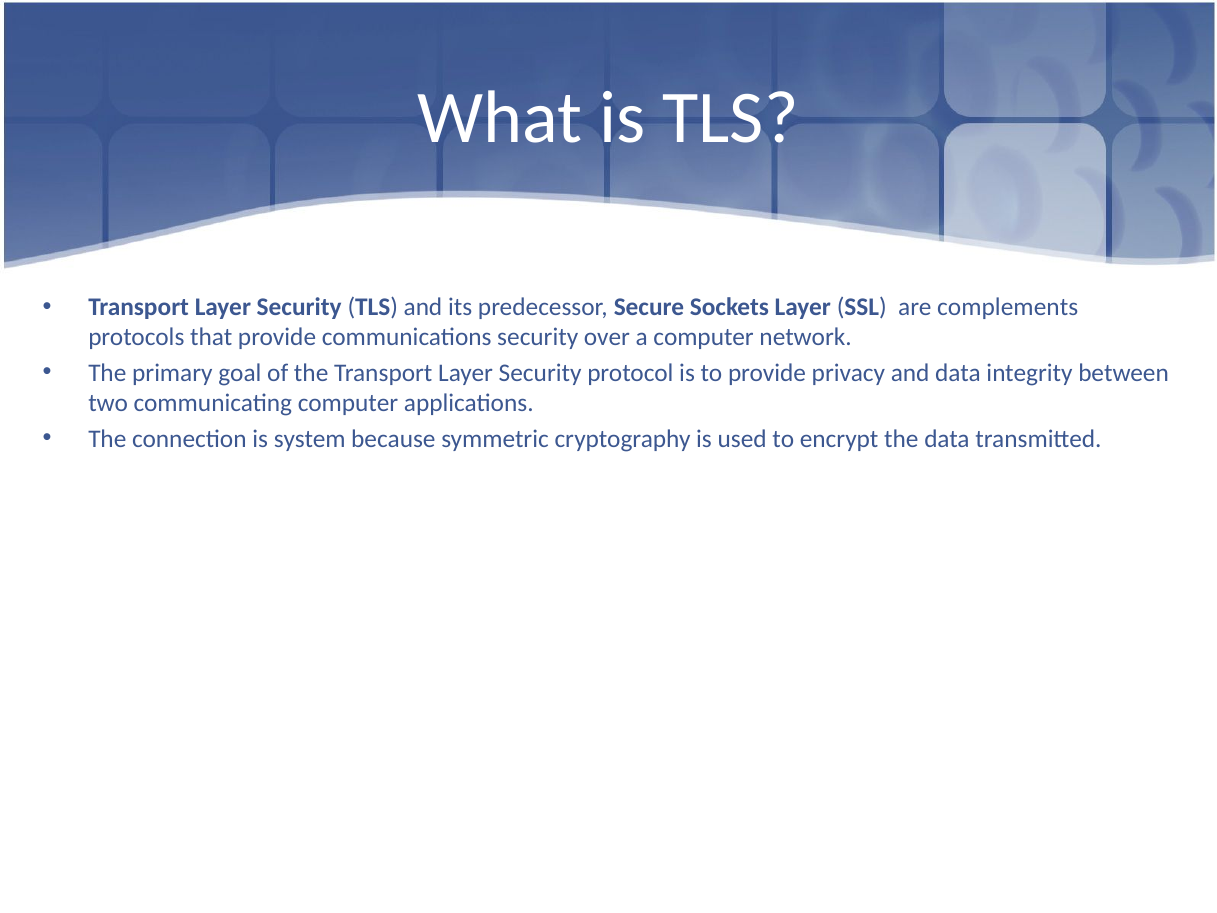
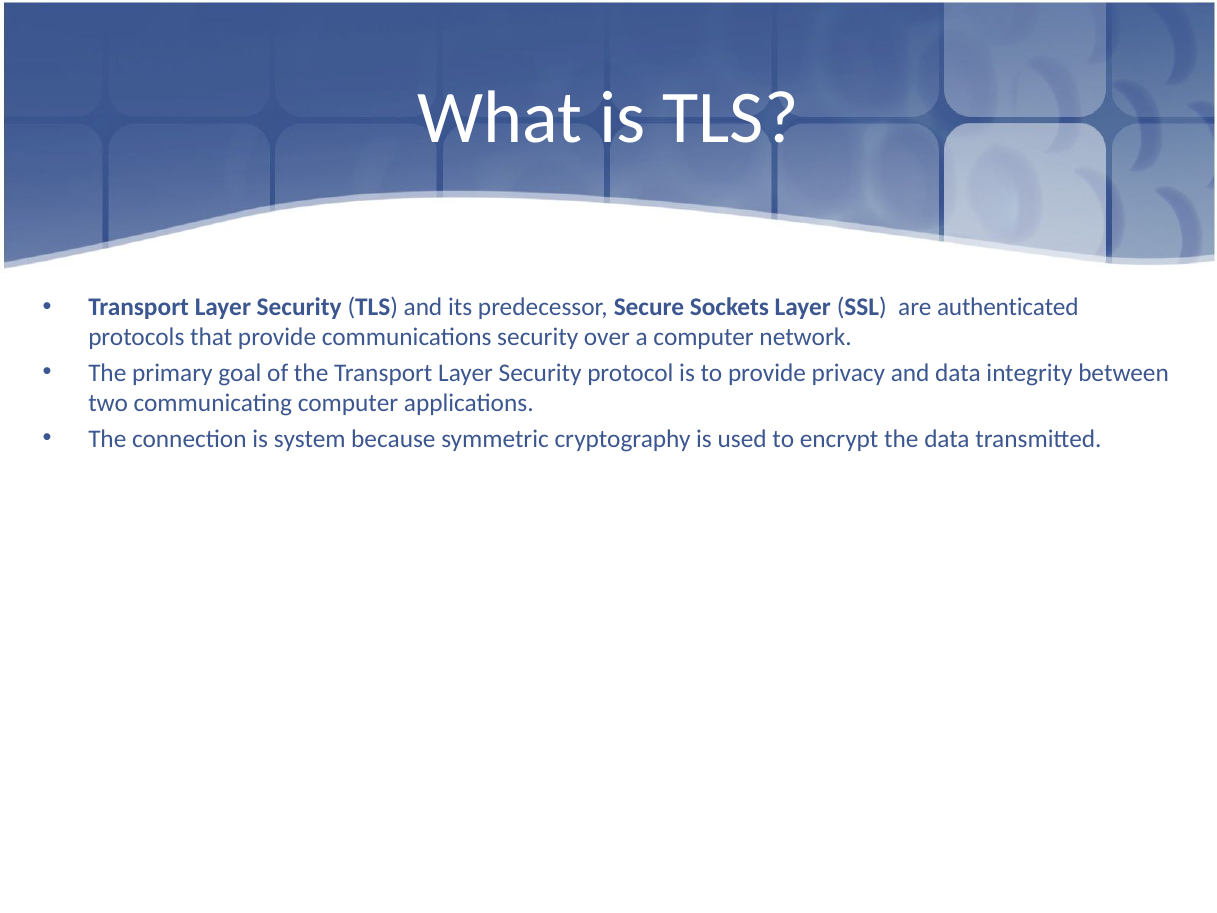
complements: complements -> authenticated (1008, 307)
